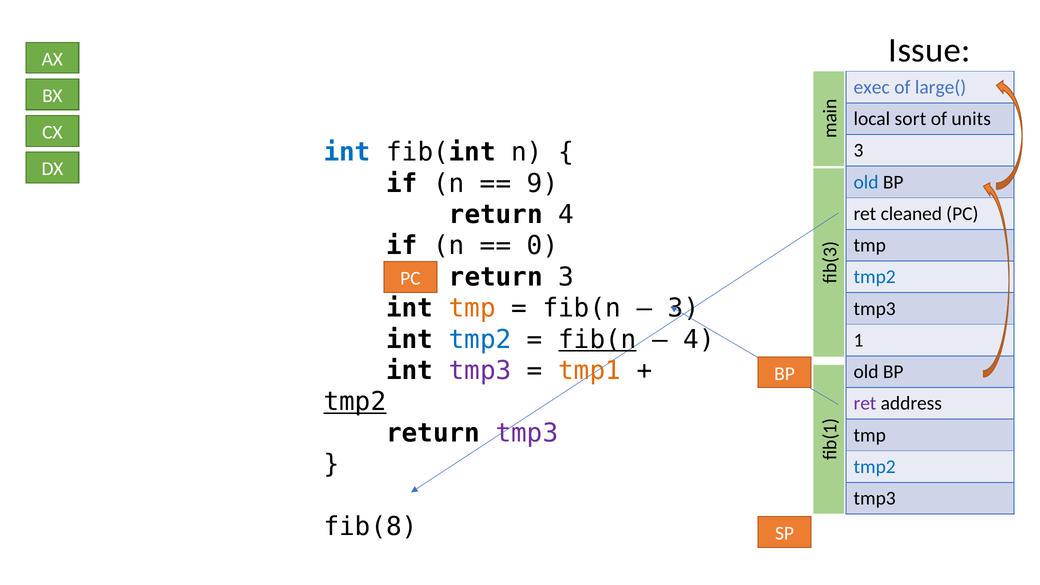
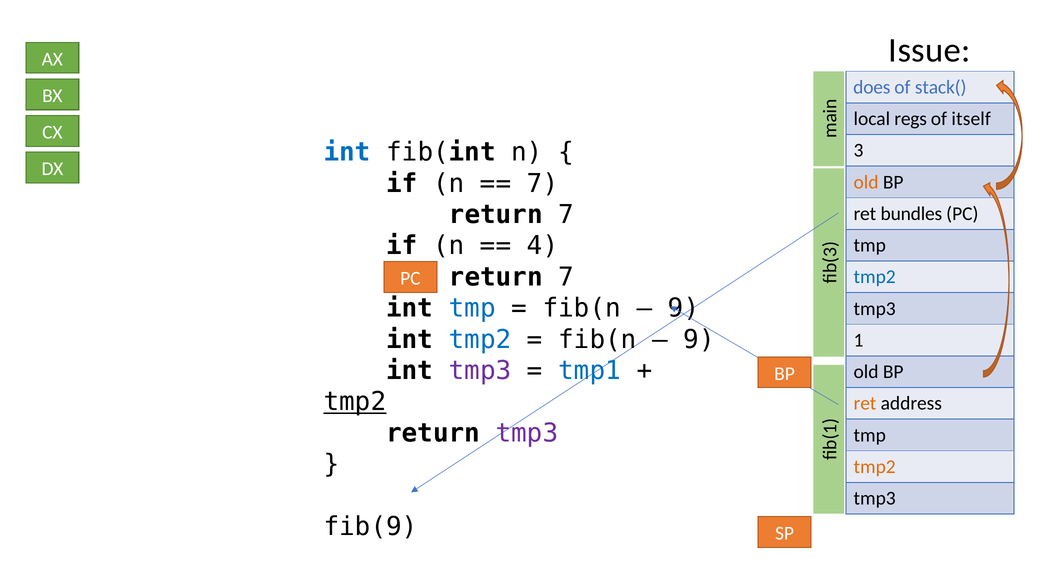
exec: exec -> does (872, 87)
large(: large( -> stack( (941, 87)
sort: sort -> regs (911, 119)
units: units -> itself (971, 119)
9: 9 -> 7 (543, 183)
old colour: blue -> orange (866, 182)
4: 4 -> 7 (566, 215)
cleaned: cleaned -> bundles (911, 214)
0: 0 -> 4 (543, 246)
3: 3 -> 7 (566, 277)
tmp colour: orange -> blue (472, 308)
3: 3 -> 9 (684, 308)
fib(n underline: present -> none (597, 339)
4: 4 -> 9 (699, 339)
tmp1 colour: orange -> blue (590, 371)
ret colour: purple -> orange (865, 404)
tmp2 colour: blue -> orange (875, 467)
fib(8: fib(8 -> fib(9 (371, 527)
